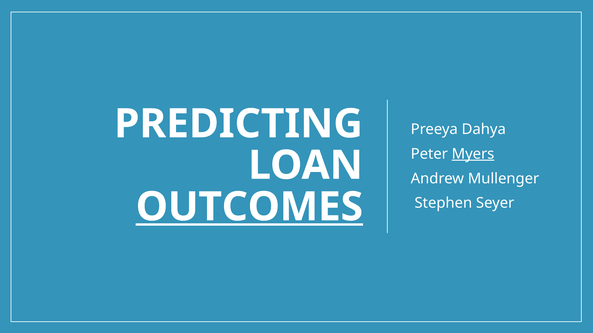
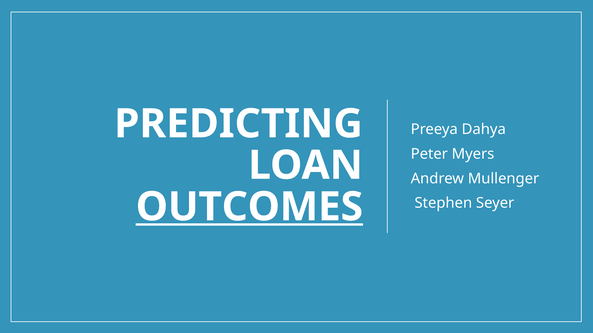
Myers underline: present -> none (473, 154)
